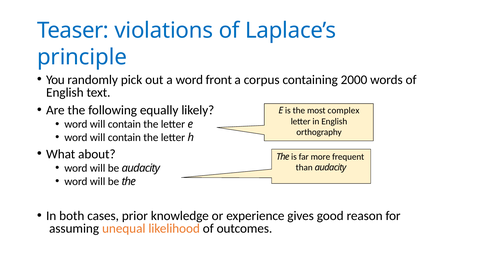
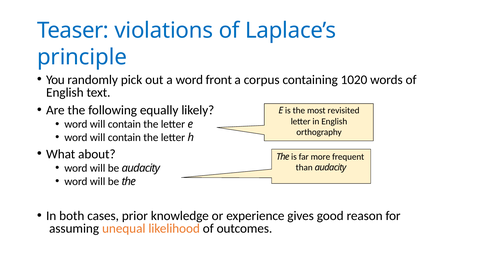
2000: 2000 -> 1020 (354, 80)
complex: complex -> revisited (344, 111)
